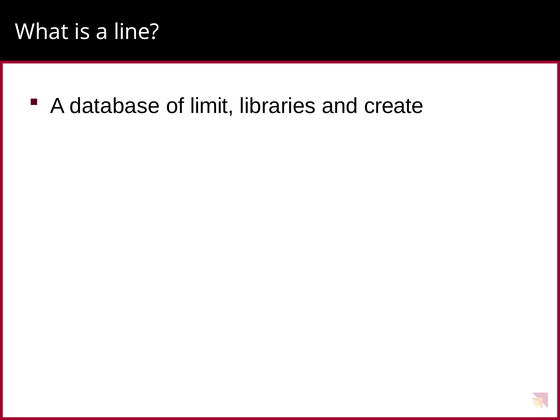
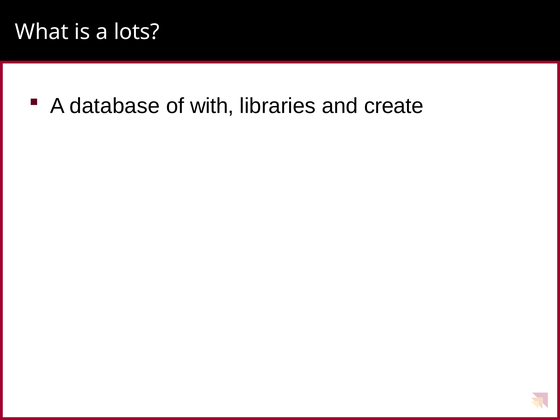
line: line -> lots (137, 32)
limit: limit -> with (212, 106)
